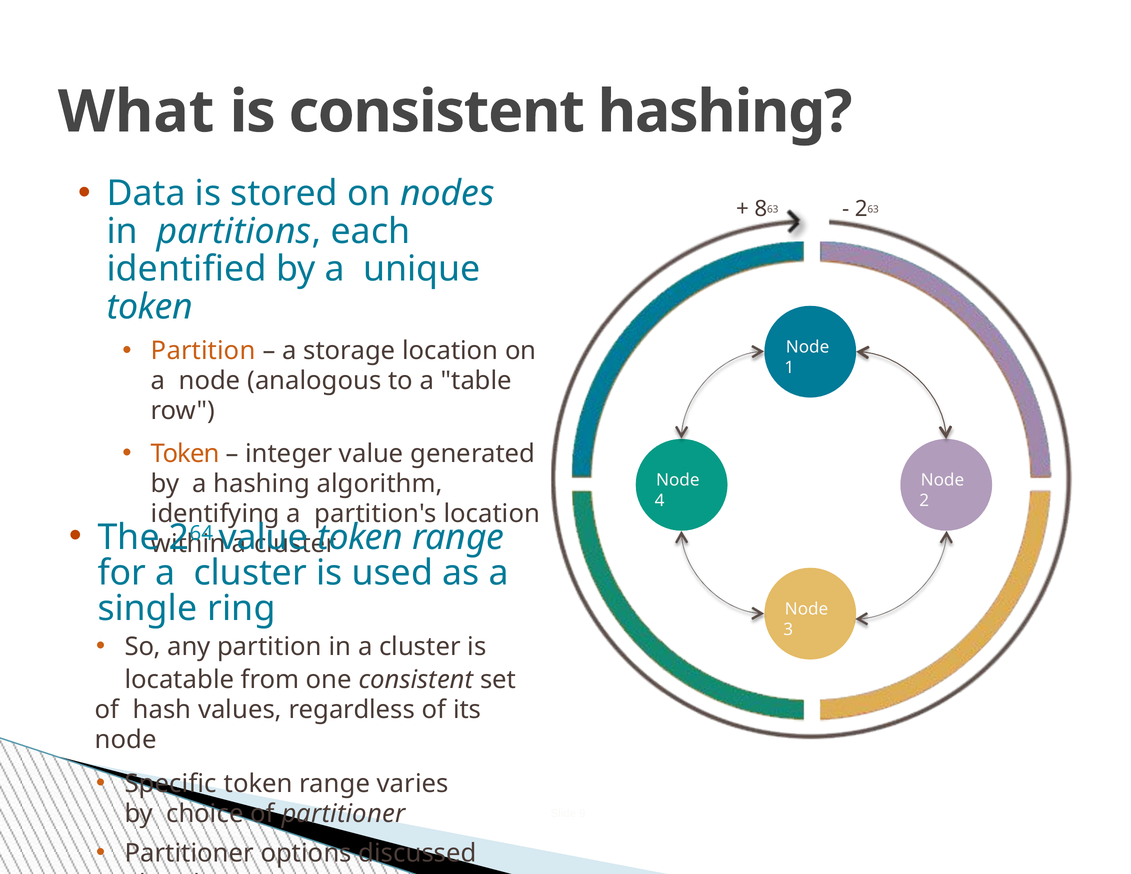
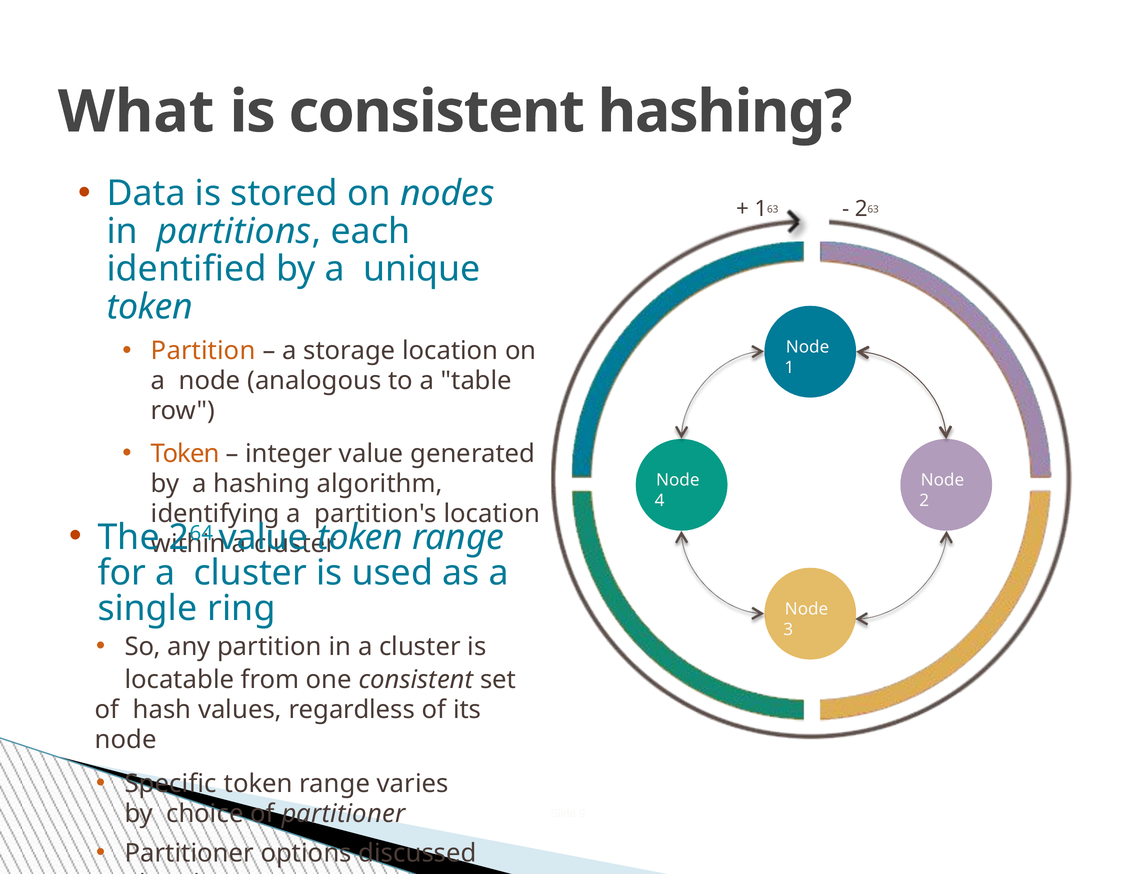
8: 8 -> 1 (761, 209)
